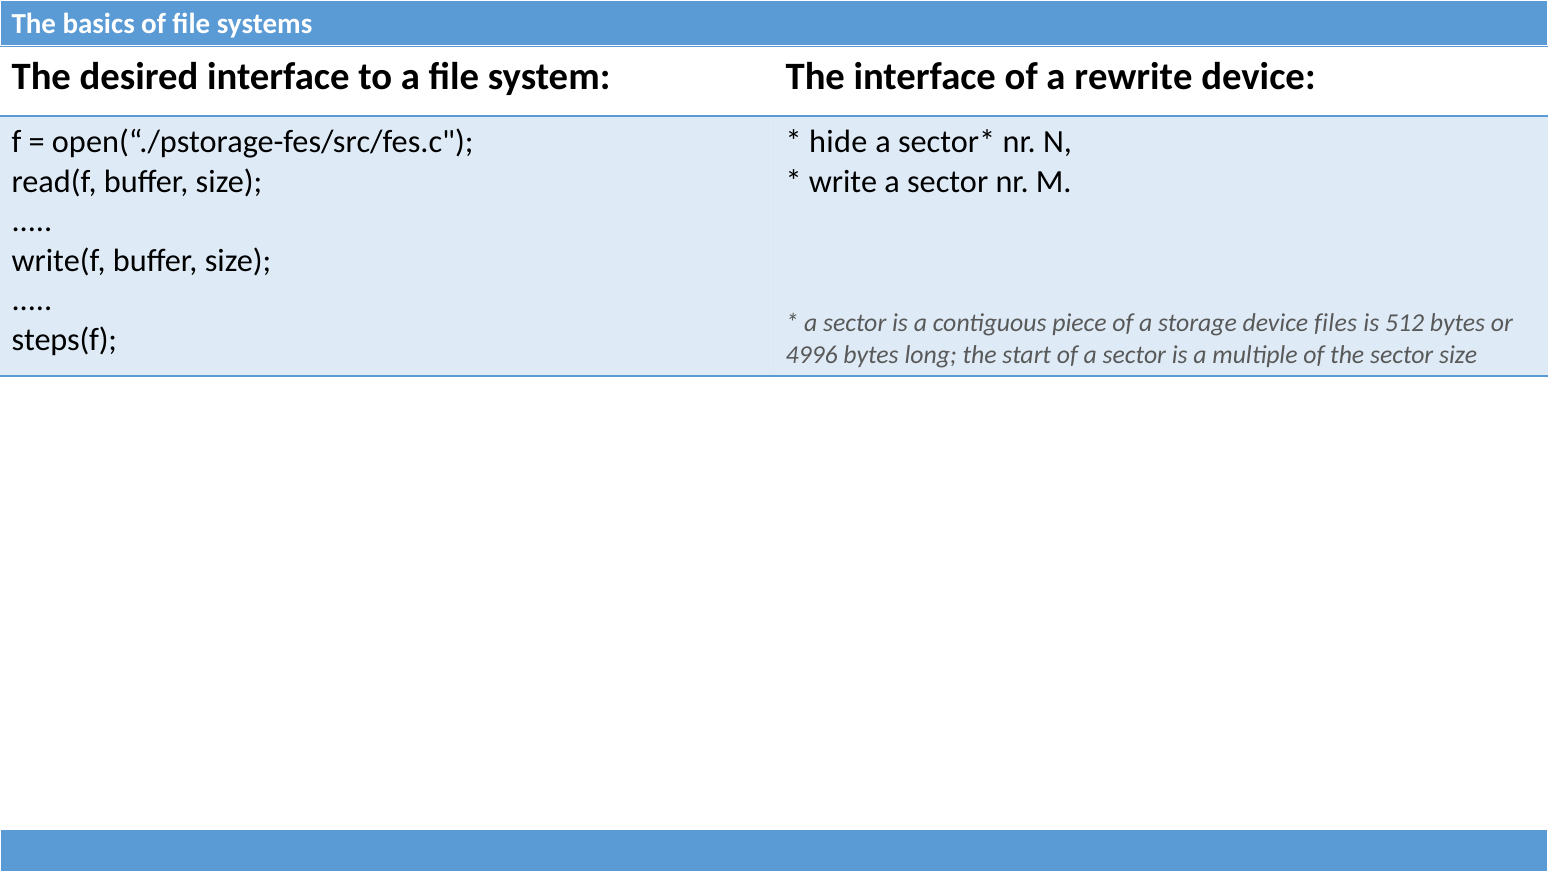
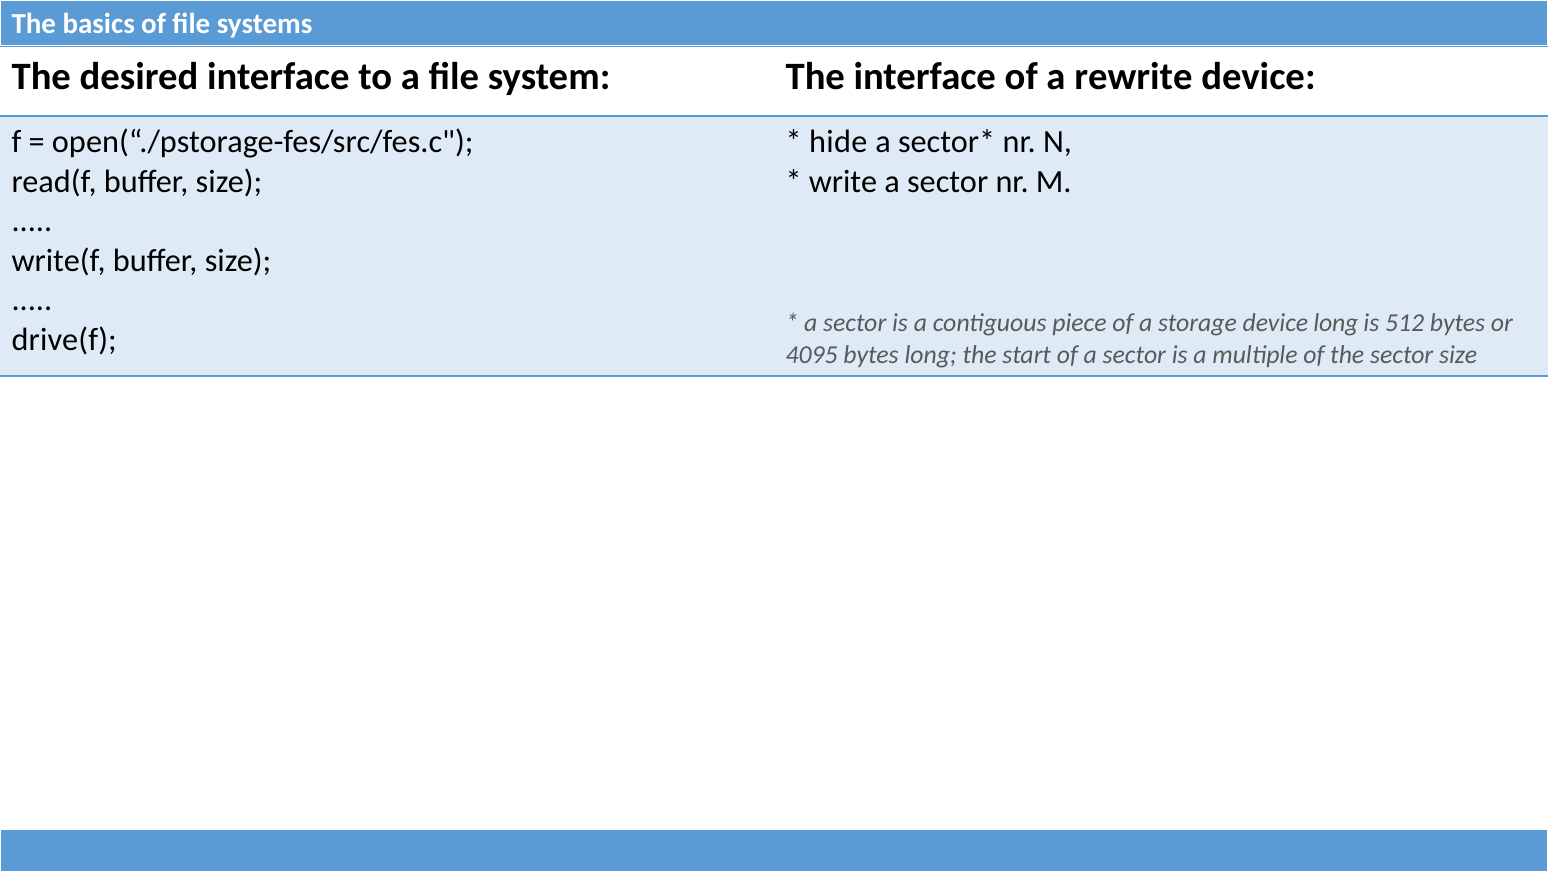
device files: files -> long (1336, 323)
steps(f: steps(f -> drive(f (64, 339)
4996: 4996 -> 4095 (812, 355)
